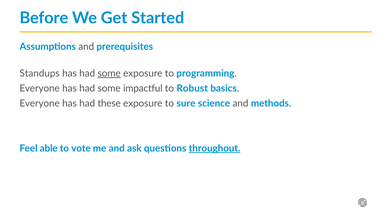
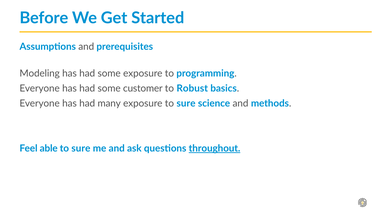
Standups: Standups -> Modeling (40, 74)
some underline: present -> none (109, 74)
impactful: impactful -> customer (143, 89)
these: these -> many (109, 104)
vote: vote -> sure (81, 149)
